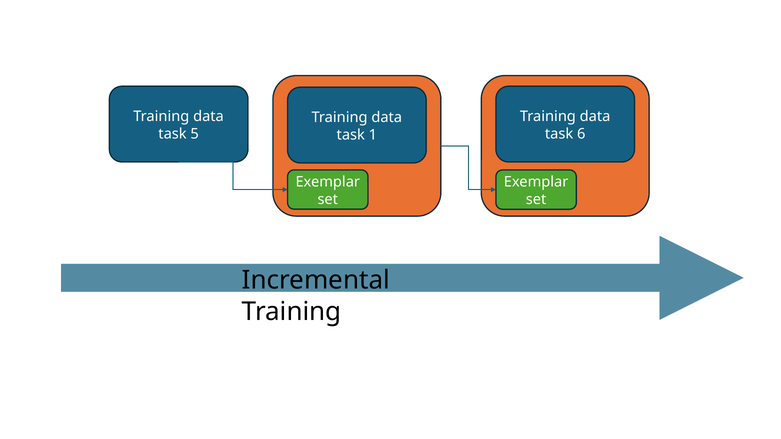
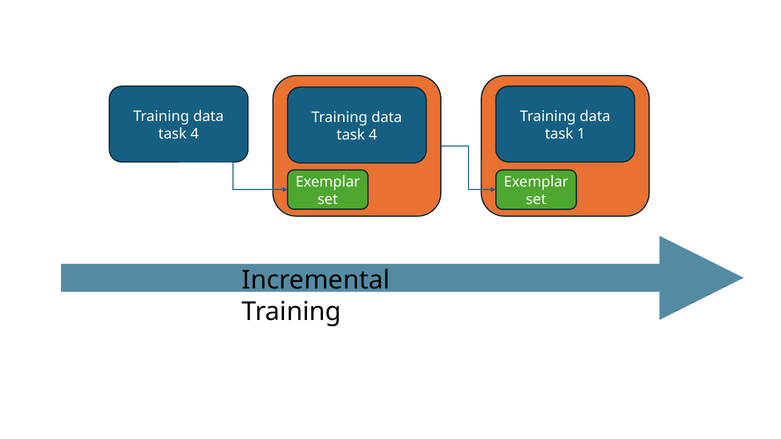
5: 5 -> 4 (195, 134)
6: 6 -> 1 (581, 134)
1: 1 -> 4 (373, 135)
